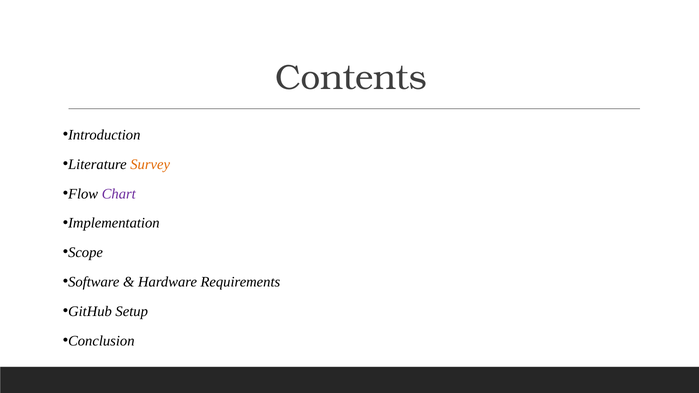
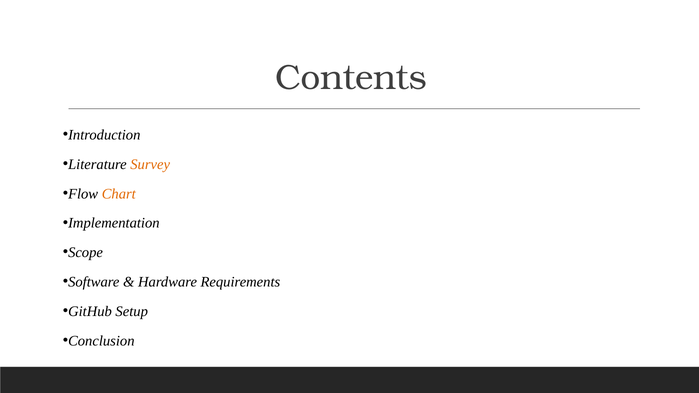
Chart colour: purple -> orange (119, 194)
